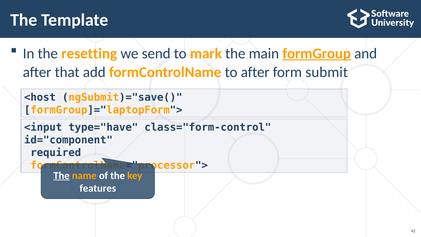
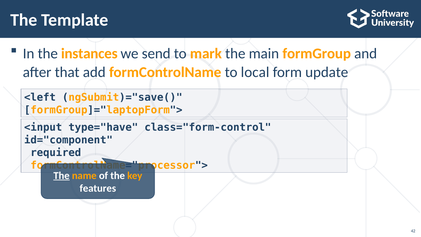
resetting: resetting -> instances (89, 53)
formGroup underline: present -> none (317, 53)
to after: after -> local (255, 72)
submit: submit -> update (327, 72)
<host: <host -> <left (40, 97)
